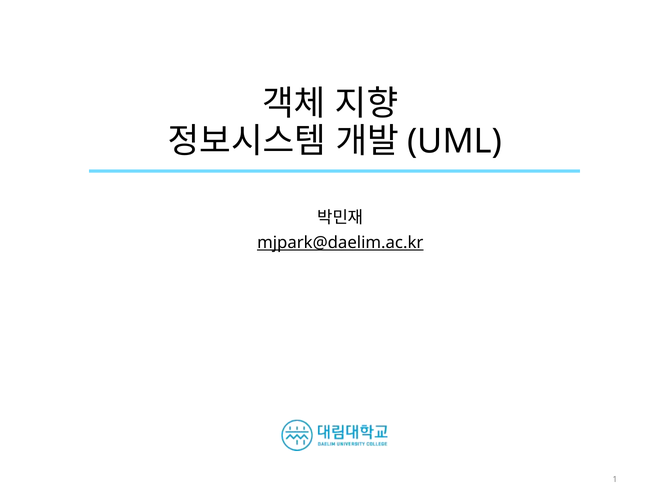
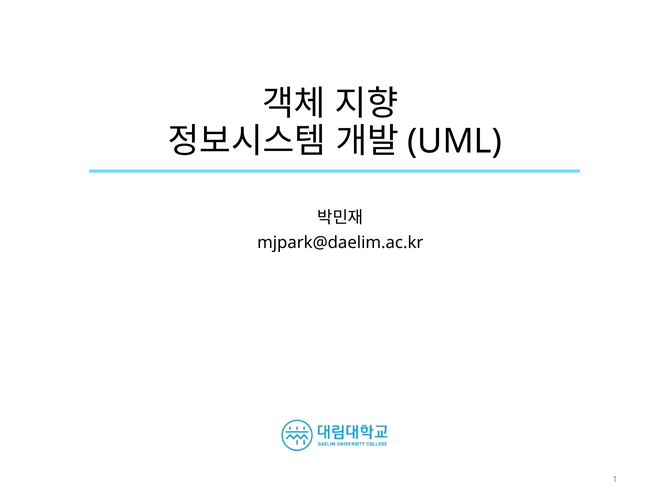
mjpark@daelim.ac.kr underline: present -> none (340, 243)
